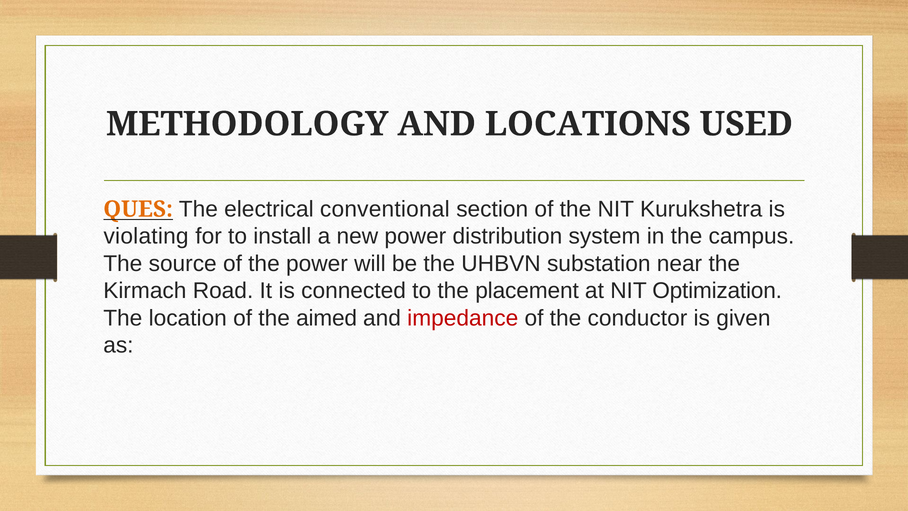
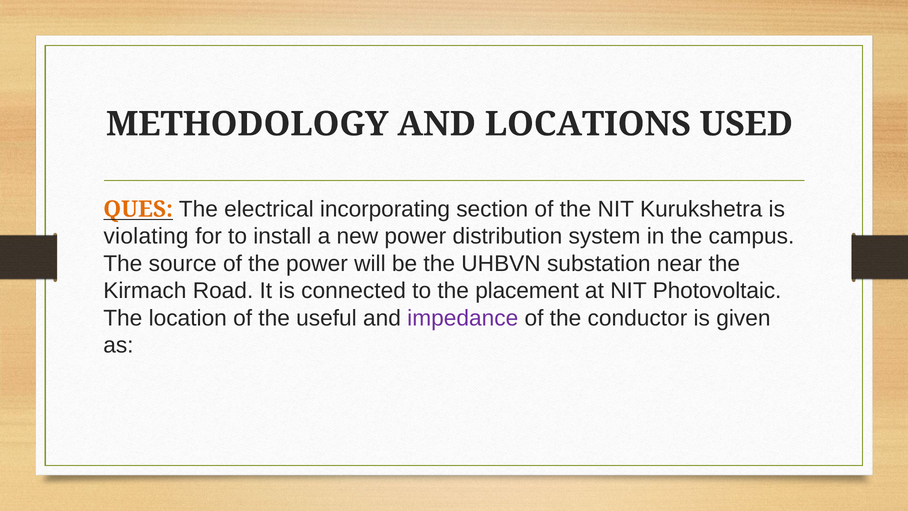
conventional: conventional -> incorporating (385, 209)
Optimization: Optimization -> Photovoltaic (717, 291)
aimed: aimed -> useful (326, 318)
impedance colour: red -> purple (463, 318)
